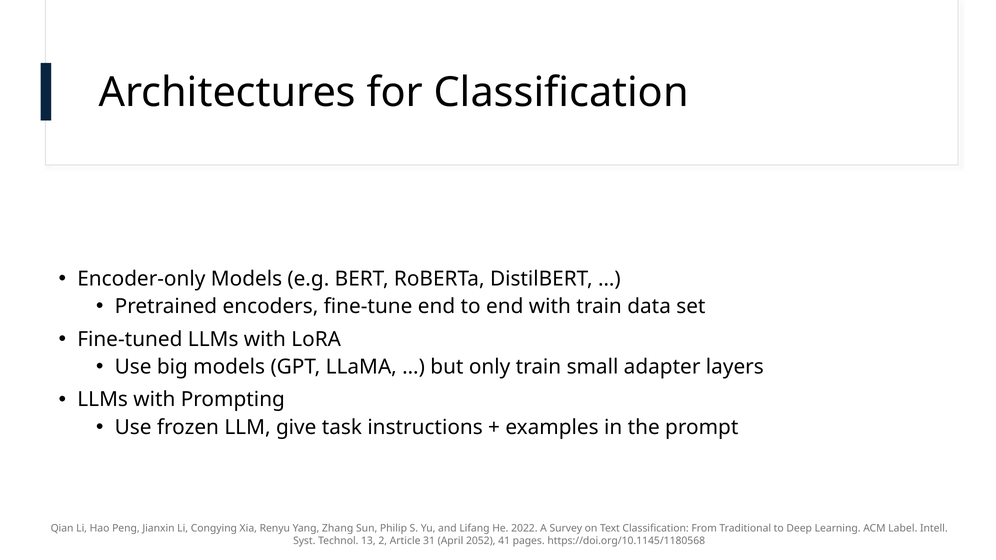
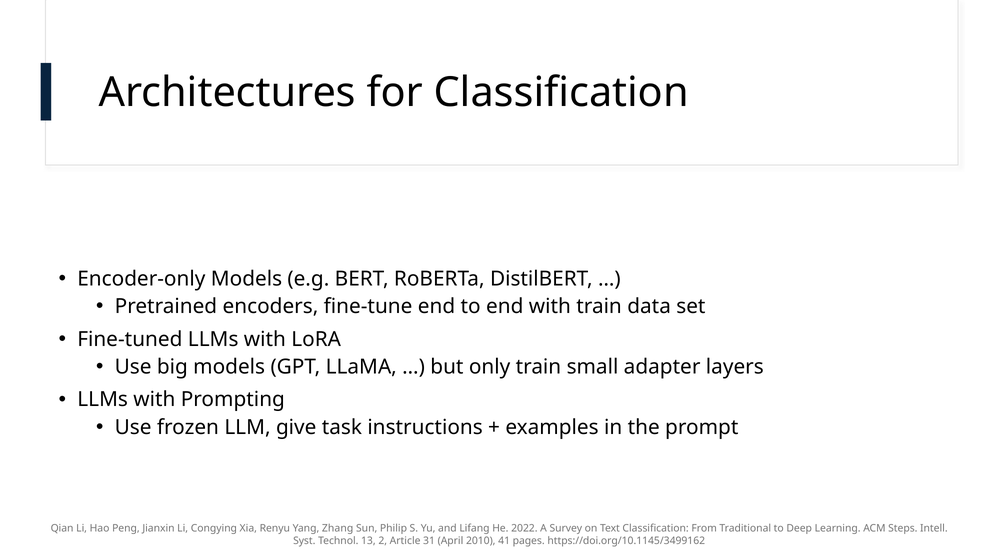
Label: Label -> Steps (903, 529)
2052: 2052 -> 2010 (481, 541)
https://doi.org/10.1145/1180568: https://doi.org/10.1145/1180568 -> https://doi.org/10.1145/3499162 (626, 541)
